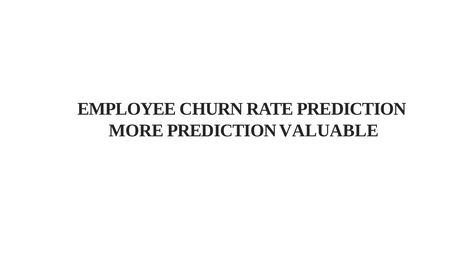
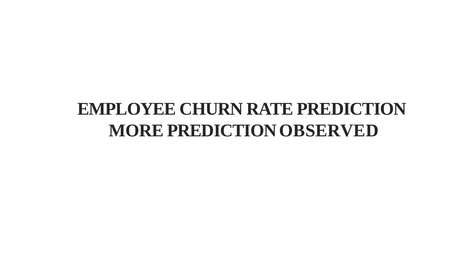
VALUABLE: VALUABLE -> OBSERVED (329, 130)
